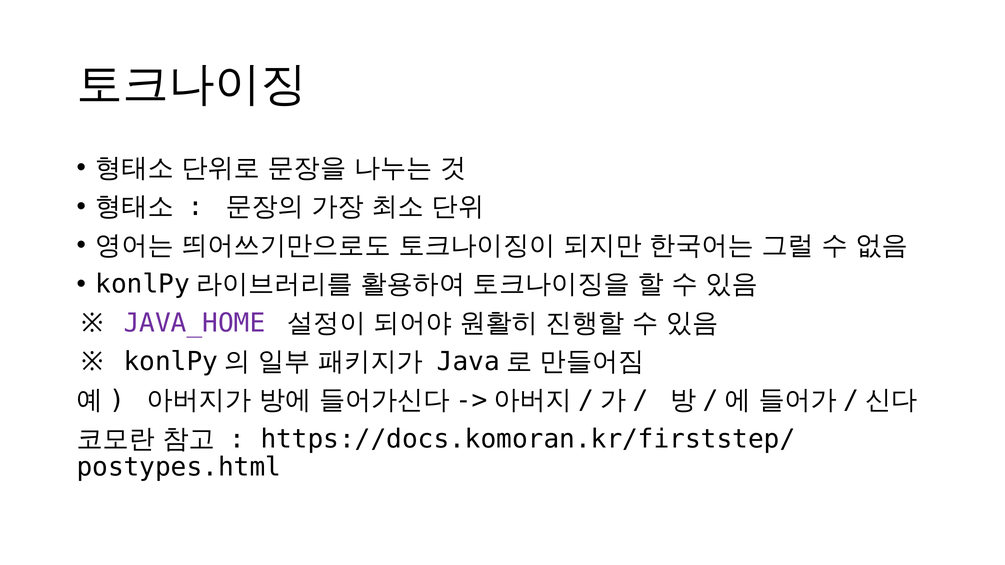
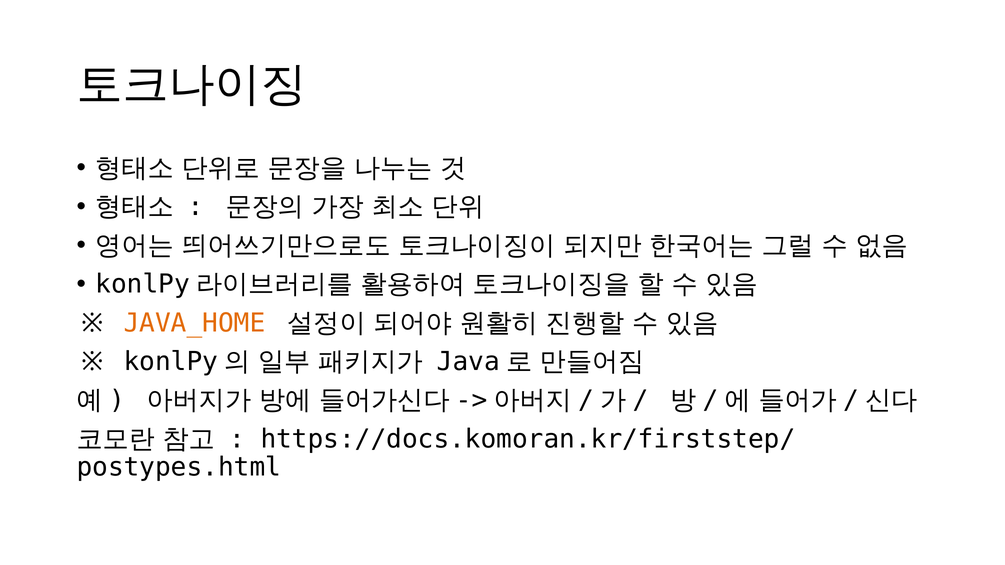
JAVA_HOME colour: purple -> orange (195, 323)
